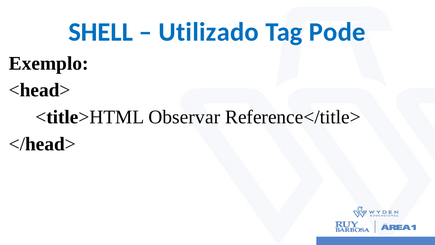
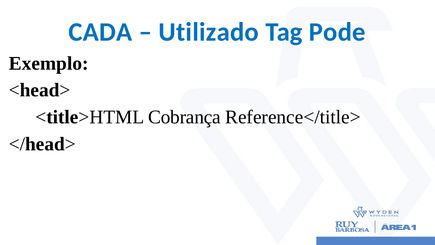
SHELL: SHELL -> CADA (101, 32)
Observar: Observar -> Cobrança (184, 117)
